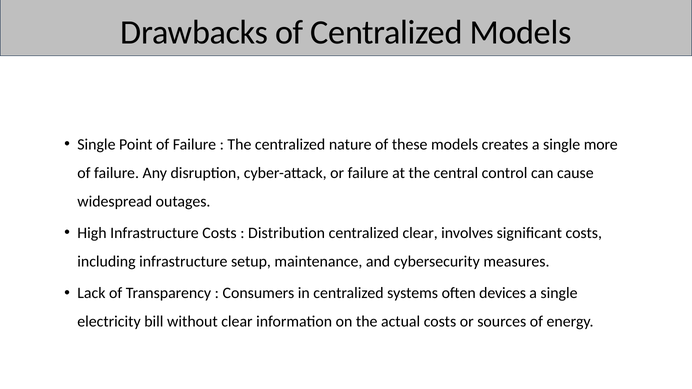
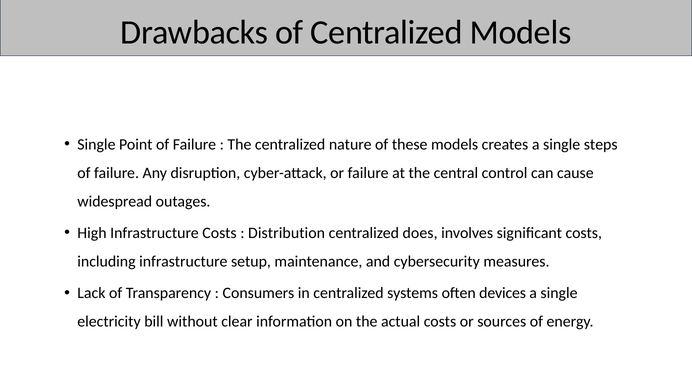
more: more -> steps (601, 144)
centralized clear: clear -> does (420, 233)
